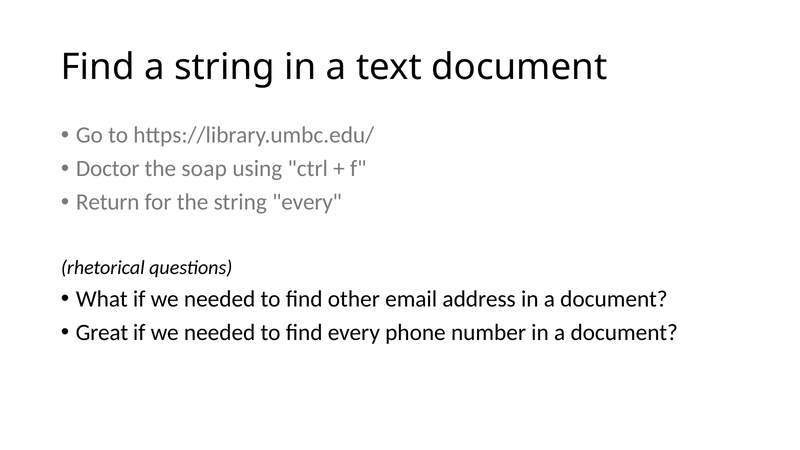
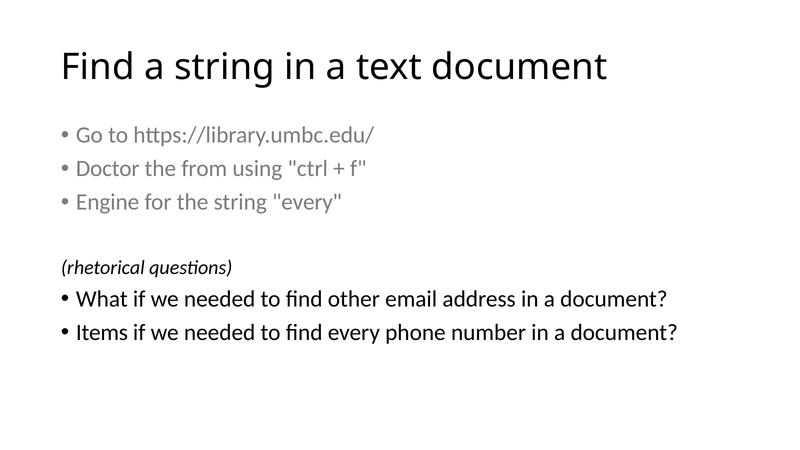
soap: soap -> from (204, 169)
Return: Return -> Engine (108, 202)
Great: Great -> Items (102, 333)
